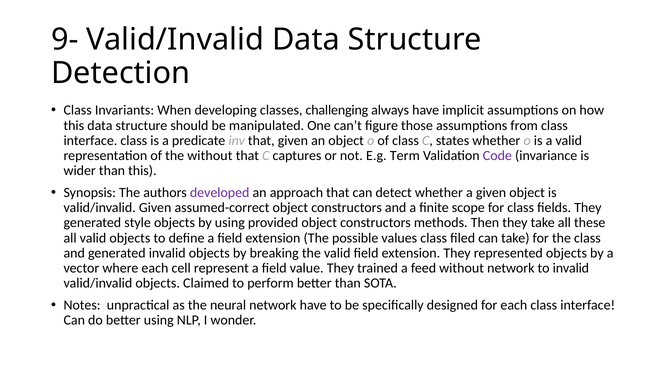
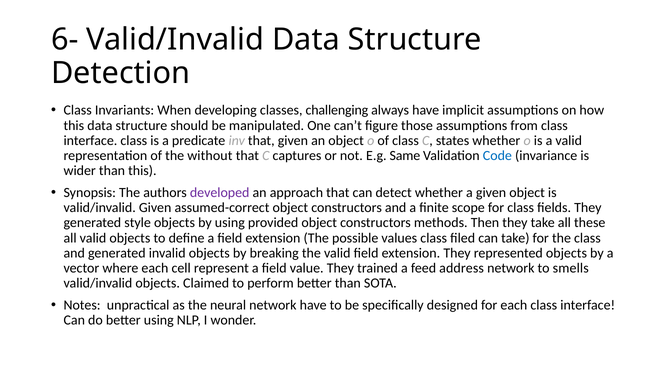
9-: 9- -> 6- (65, 40)
Term: Term -> Same (405, 155)
Code colour: purple -> blue (497, 155)
feed without: without -> address (462, 268)
to invalid: invalid -> smells (571, 268)
